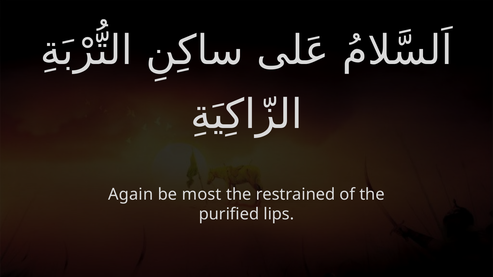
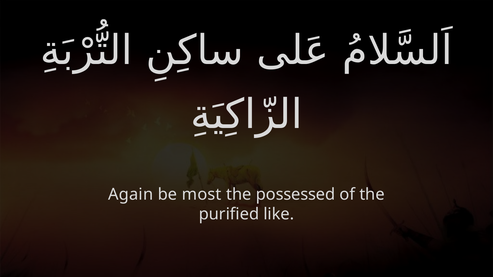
restrained: restrained -> possessed (296, 195)
lips: lips -> like (279, 214)
